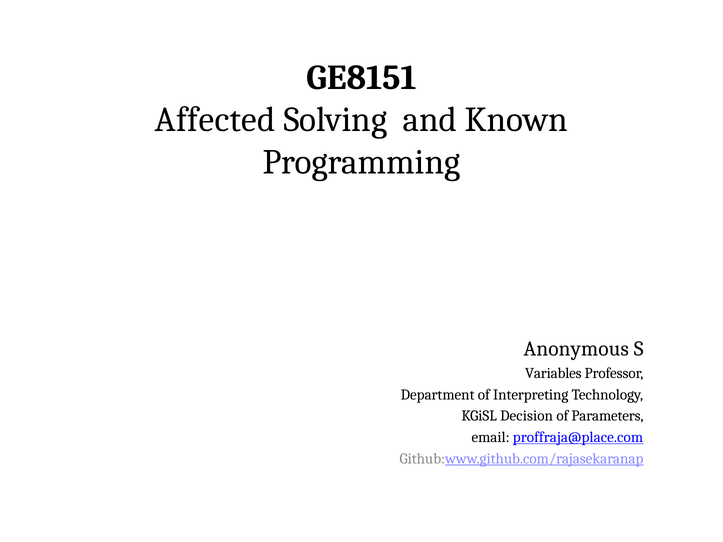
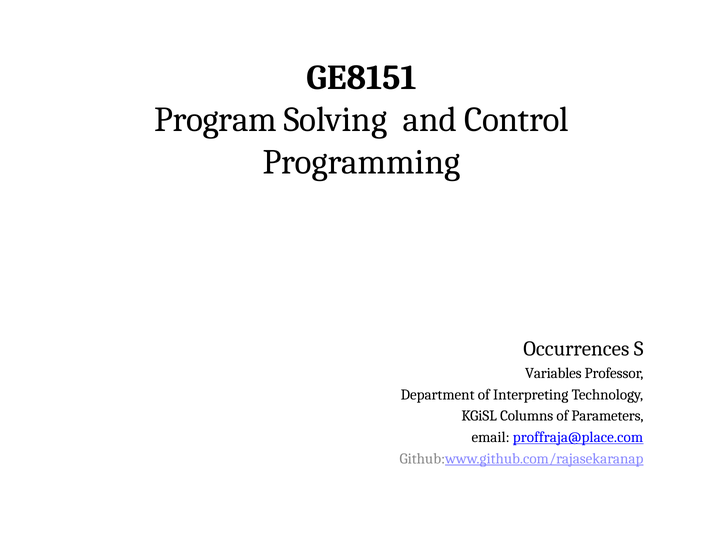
Affected: Affected -> Program (215, 120)
Known: Known -> Control (516, 120)
Anonymous: Anonymous -> Occurrences (576, 349)
Decision: Decision -> Columns (527, 416)
